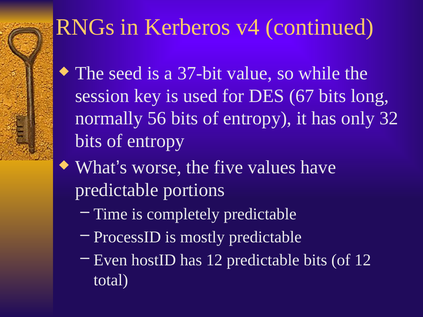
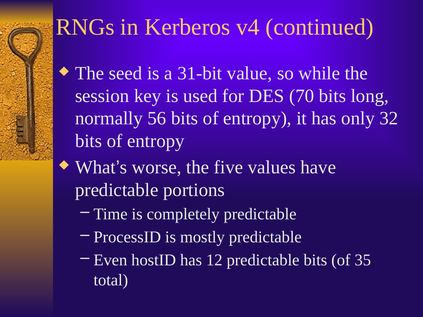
37-bit: 37-bit -> 31-bit (200, 73)
67: 67 -> 70 (302, 96)
of 12: 12 -> 35 (363, 260)
